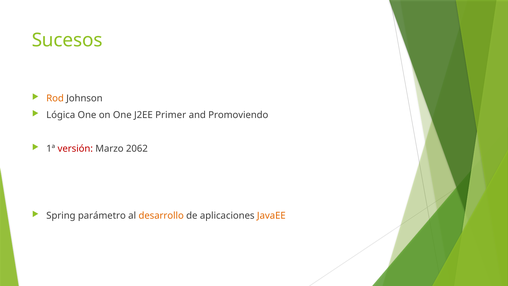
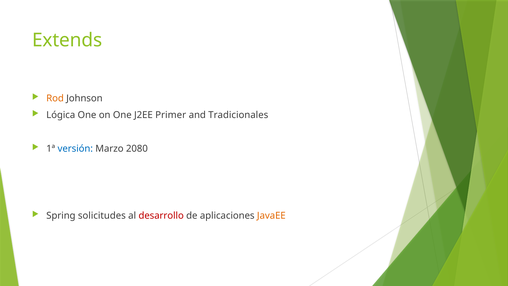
Sucesos: Sucesos -> Extends (67, 40)
Promoviendo: Promoviendo -> Tradicionales (238, 115)
versión colour: red -> blue (75, 148)
2062: 2062 -> 2080 (137, 148)
parámetro: parámetro -> solicitudes (102, 215)
desarrollo colour: orange -> red (161, 215)
